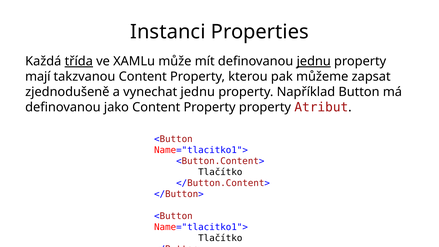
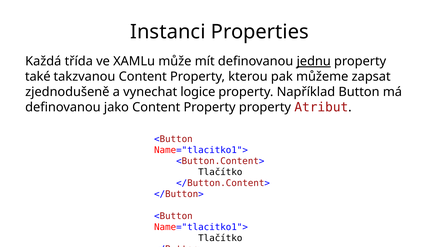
třída underline: present -> none (79, 61)
mají: mají -> také (38, 77)
vynechat jednu: jednu -> logice (198, 92)
